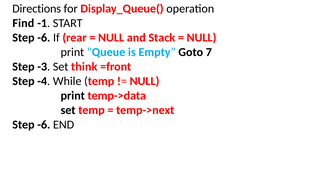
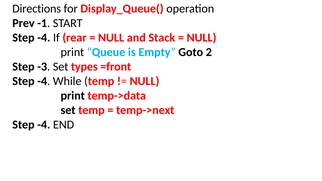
Find: Find -> Prev (23, 23)
-6: -6 -> -4 (44, 38)
7: 7 -> 2 (209, 52)
think: think -> types (84, 67)
-6: -6 -> -4 (44, 125)
